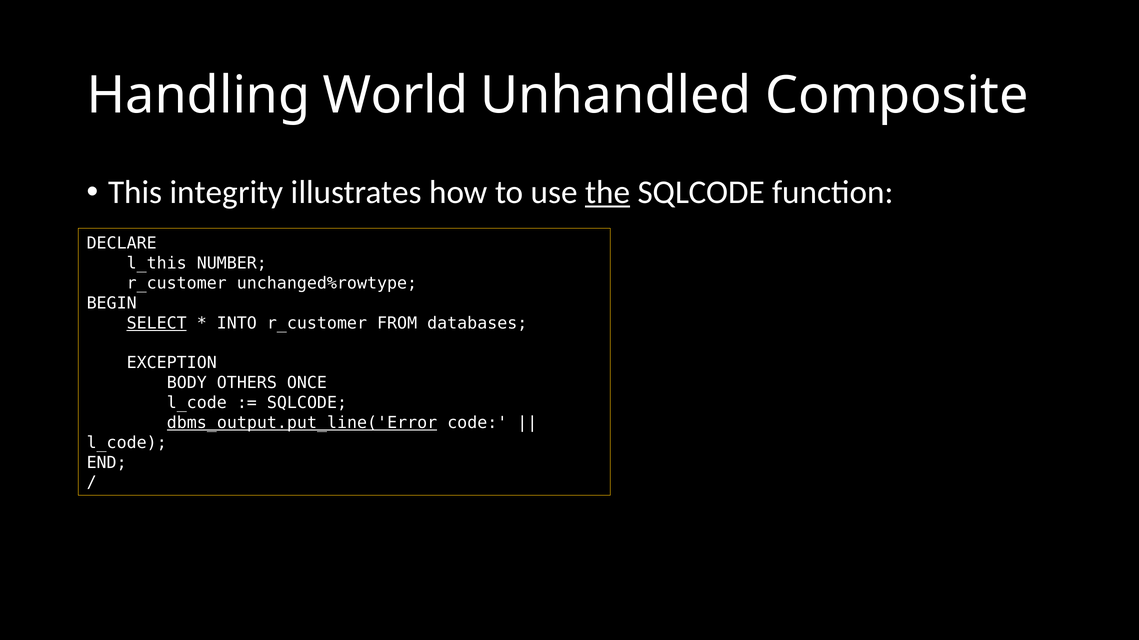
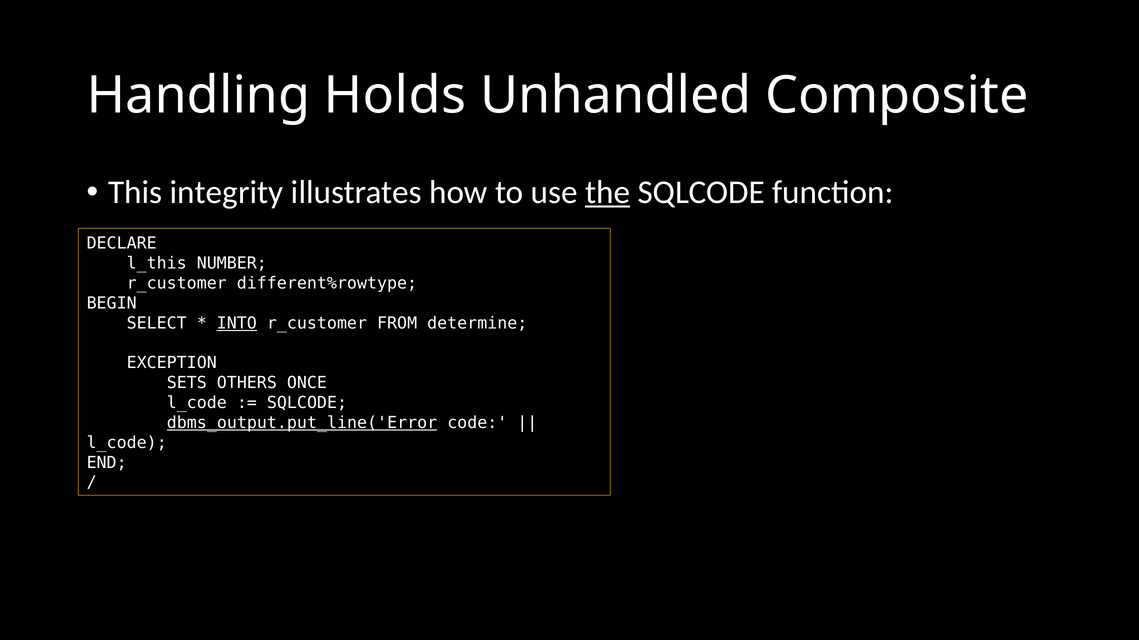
World: World -> Holds (395, 96)
unchanged%rowtype: unchanged%rowtype -> different%rowtype (327, 284)
SELECT underline: present -> none (157, 323)
INTO underline: none -> present (237, 323)
databases: databases -> determine (477, 323)
BODY: BODY -> SETS (187, 383)
